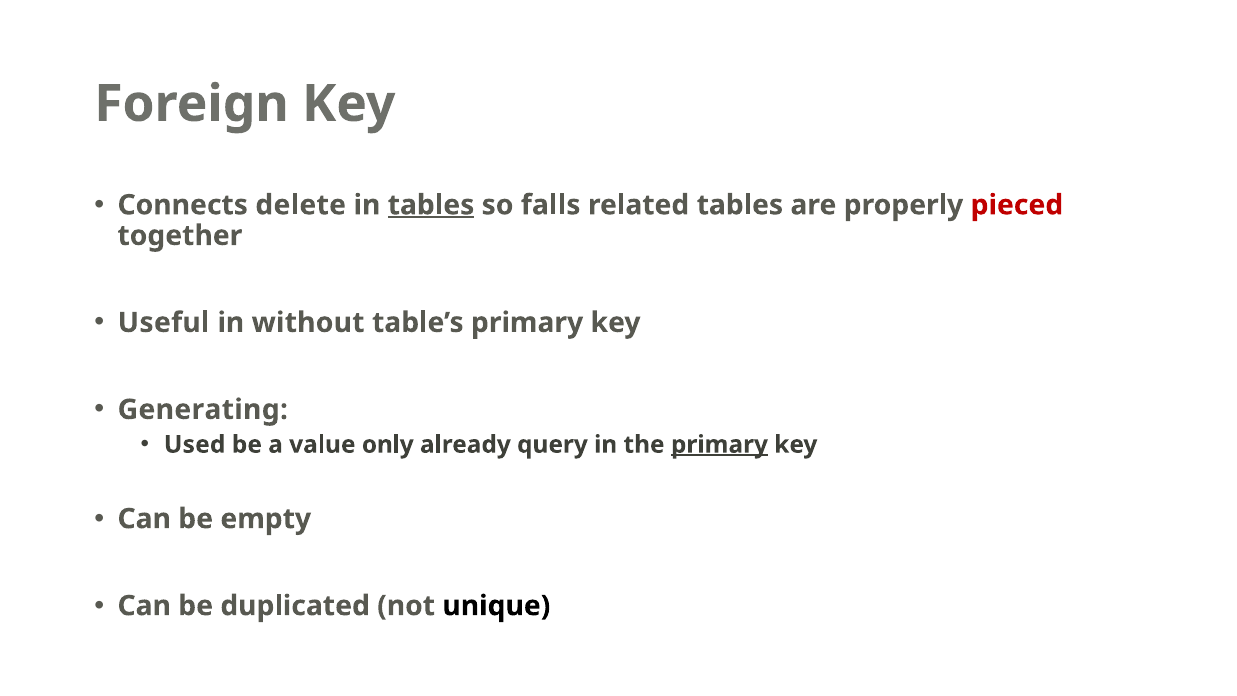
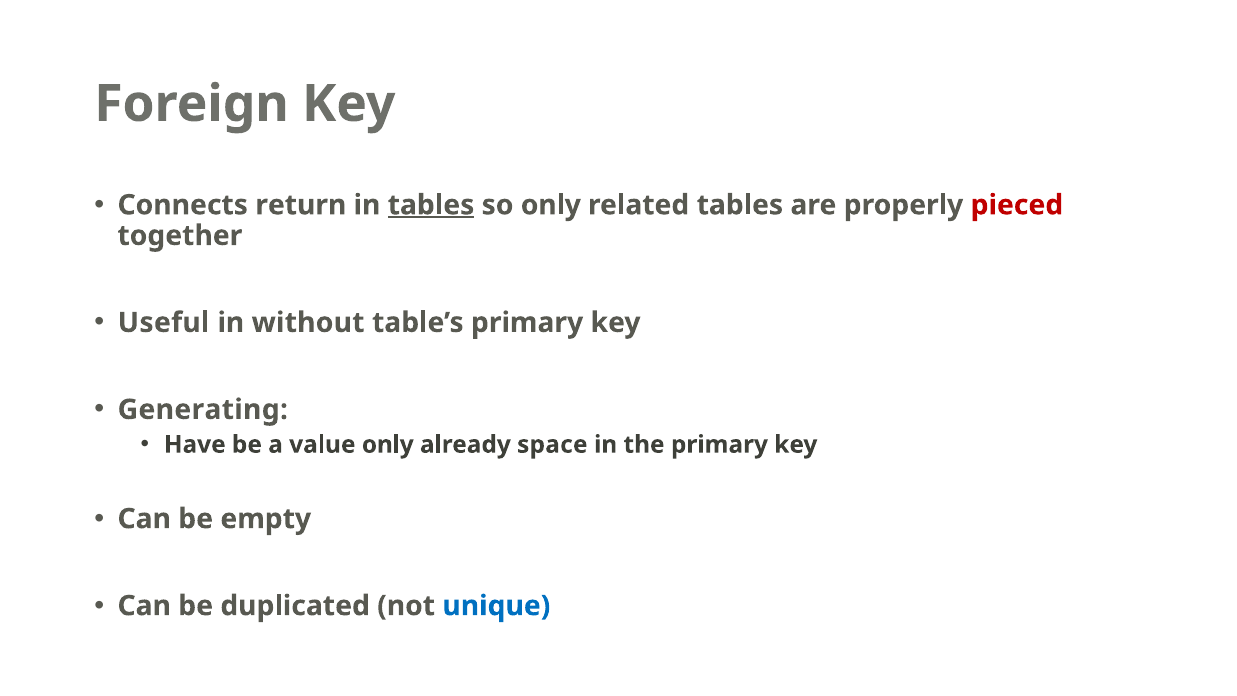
delete: delete -> return (301, 205)
so falls: falls -> only (551, 205)
Used: Used -> Have (195, 445)
query: query -> space (552, 445)
primary underline: present -> none (719, 445)
unique colour: black -> blue (496, 606)
